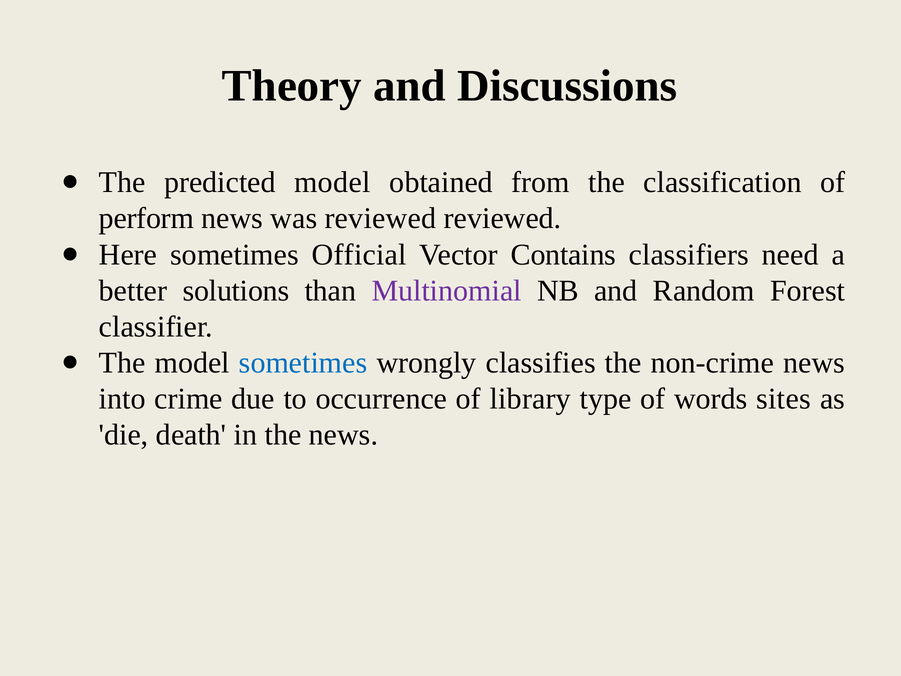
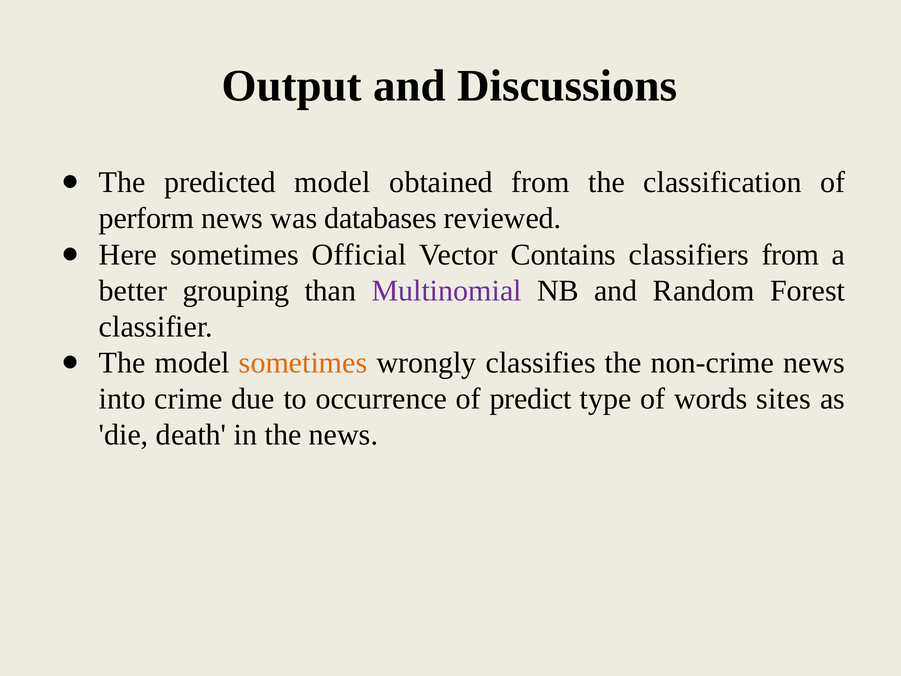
Theory: Theory -> Output (292, 86)
was reviewed: reviewed -> databases (381, 218)
classifiers need: need -> from (790, 254)
solutions: solutions -> grouping (236, 291)
sometimes colour: blue -> orange (303, 363)
library: library -> predict (531, 399)
